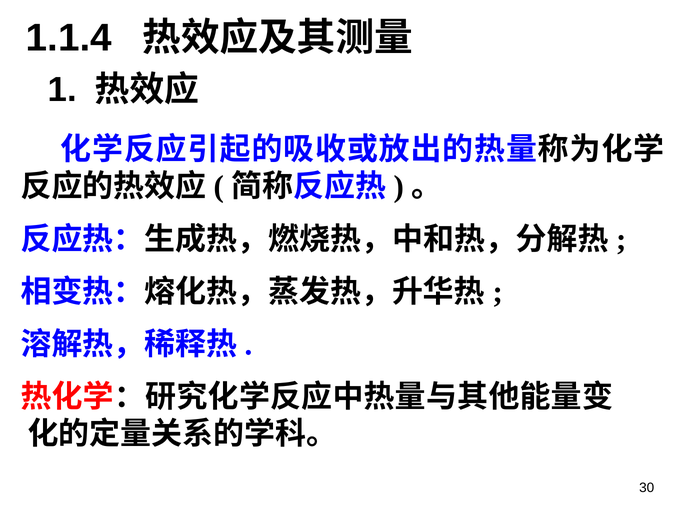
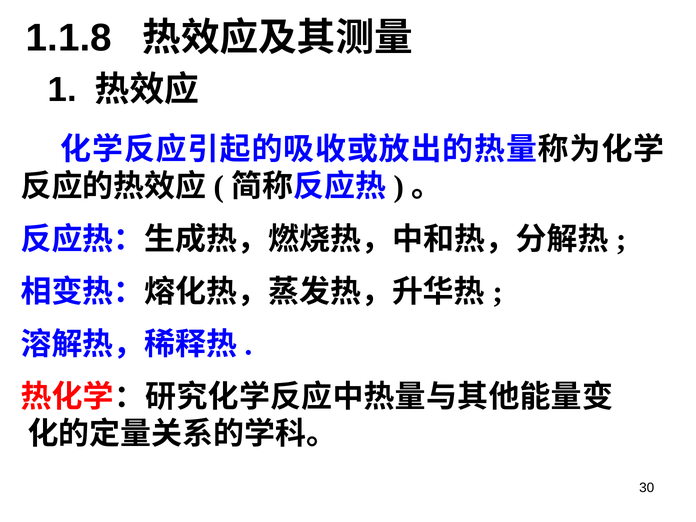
1.1.4: 1.1.4 -> 1.1.8 (69, 38)
